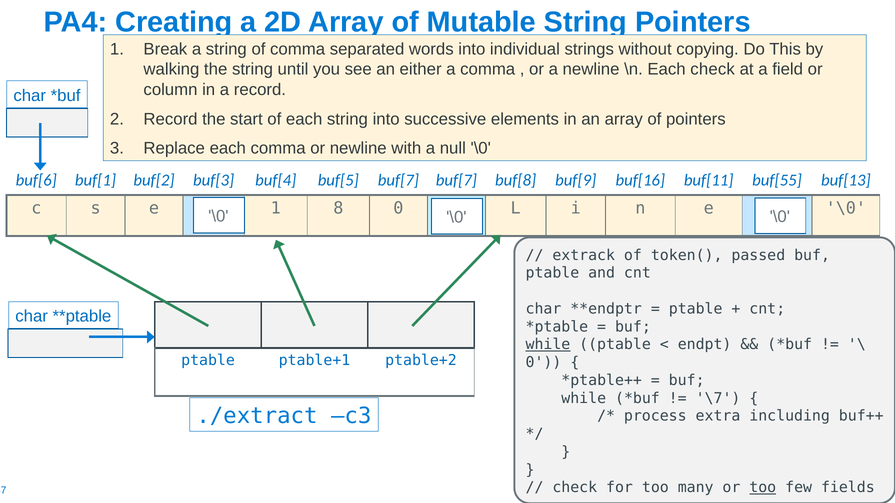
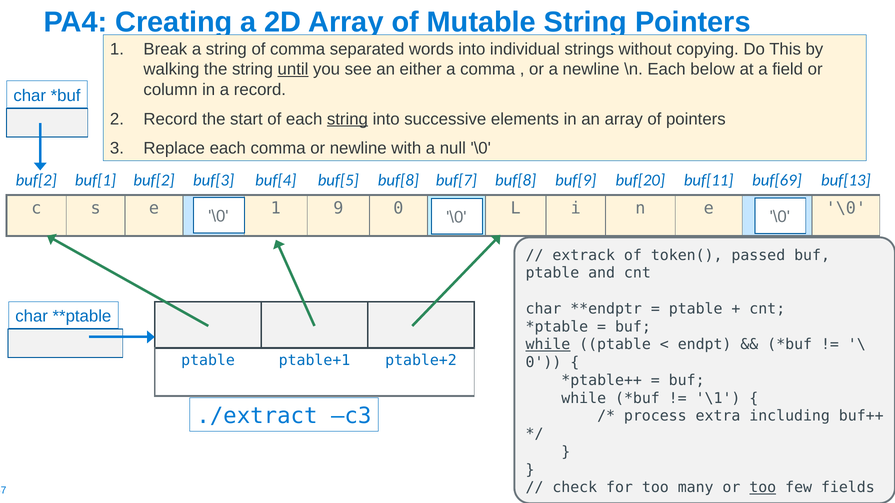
until underline: none -> present (293, 70)
Each check: check -> below (713, 70)
string underline: none -> present (347, 119)
buf[6: buf[6 -> buf[2 (36, 181)
buf[5 buf[7: buf[7 -> buf[8 (398, 181)
buf[16: buf[16 -> buf[20 (640, 181)
buf[55: buf[55 -> buf[69 (777, 181)
8: 8 -> 9 (338, 208)
\7: \7 -> \1 (718, 398)
